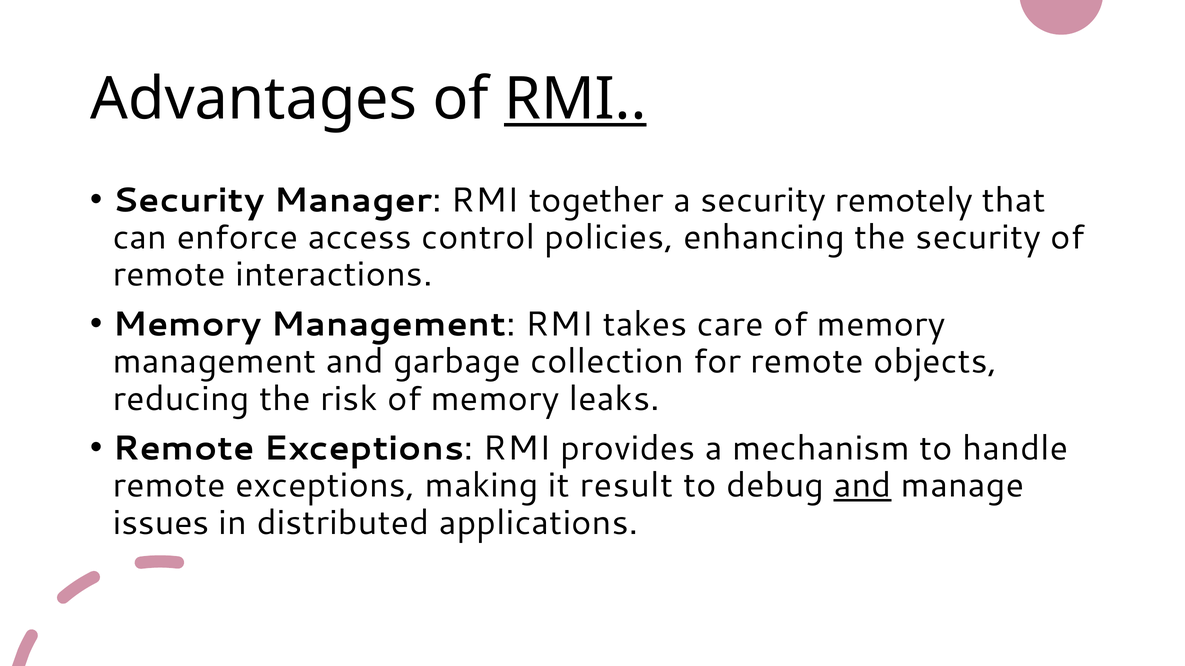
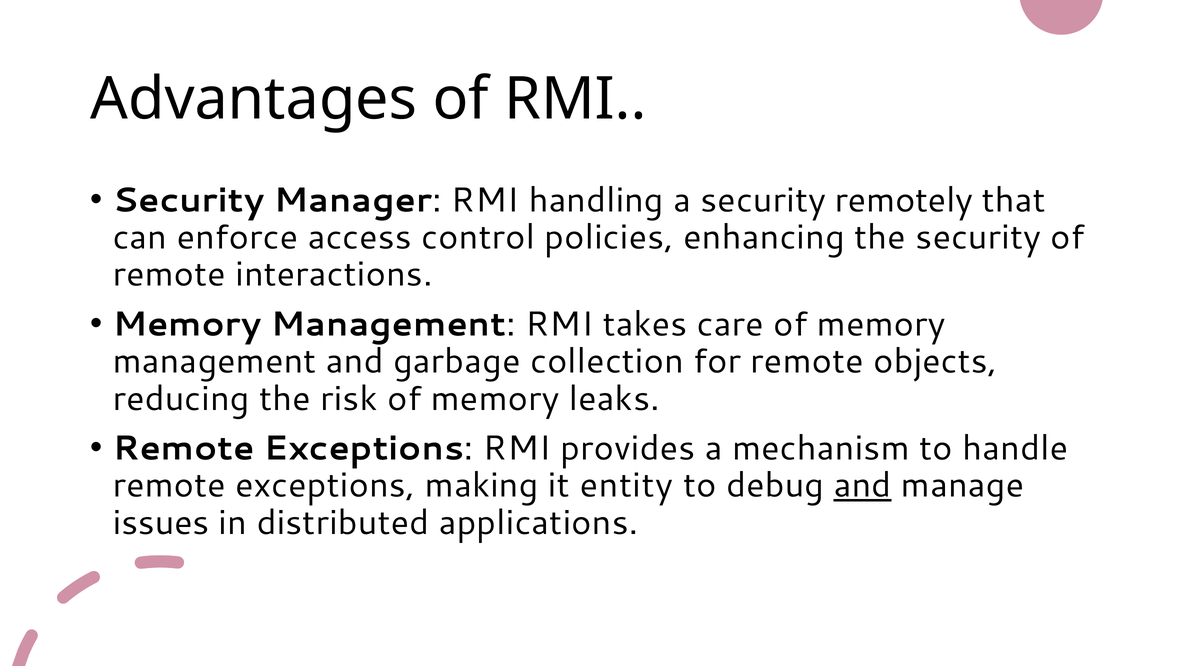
RMI underline: present -> none (575, 100)
together: together -> handling (596, 200)
result: result -> entity (626, 486)
